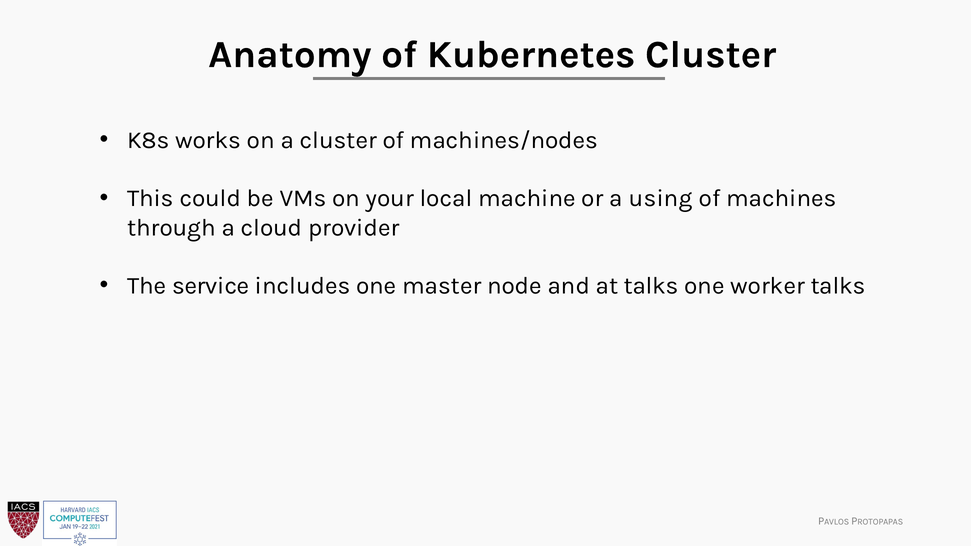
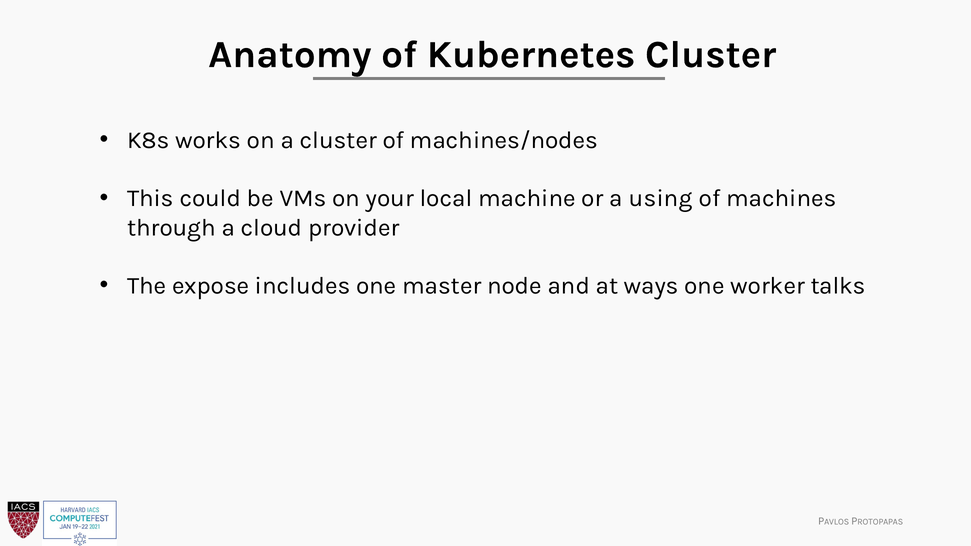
service: service -> expose (211, 286)
at talks: talks -> ways (651, 286)
